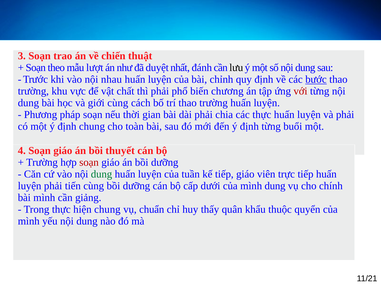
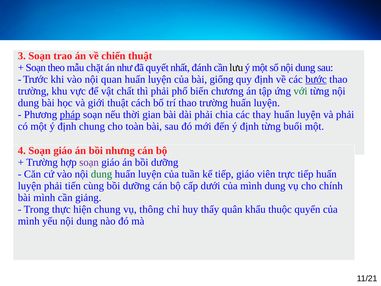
lượt: lượt -> chặt (95, 68)
duyệt: duyệt -> quyết (157, 68)
nhau: nhau -> quan (111, 79)
chỉnh: chỉnh -> giống (222, 79)
với colour: red -> green (300, 91)
giới cùng: cùng -> thuật (118, 103)
pháp underline: none -> present (70, 115)
các thực: thực -> thay (262, 115)
thuyết: thuyết -> nhưng (120, 150)
soạn colour: red -> purple (89, 162)
chuẩn: chuẩn -> thông (152, 209)
